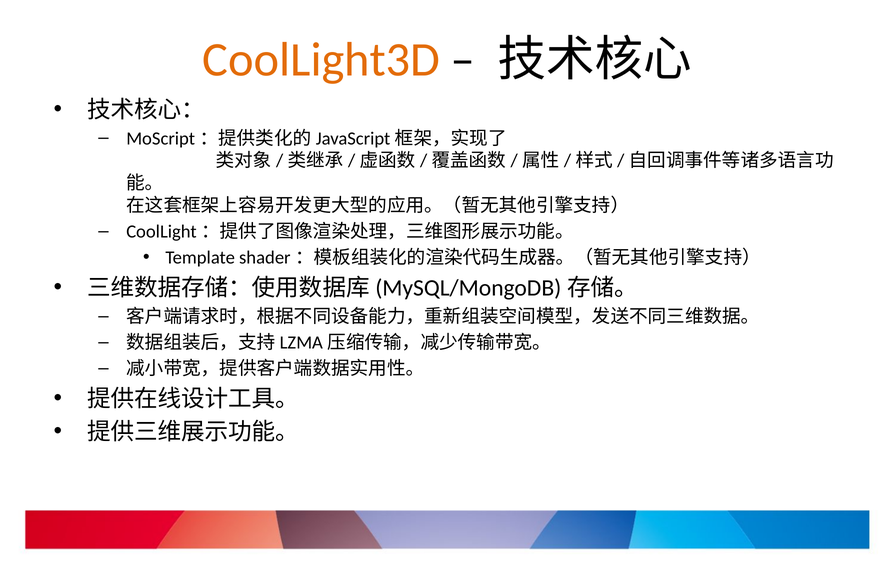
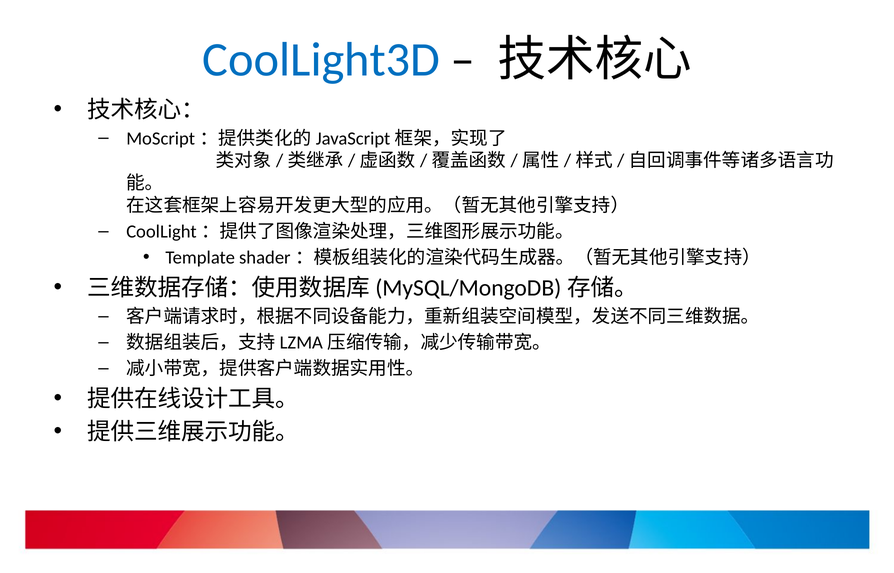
CoolLight3D colour: orange -> blue (321, 60)
